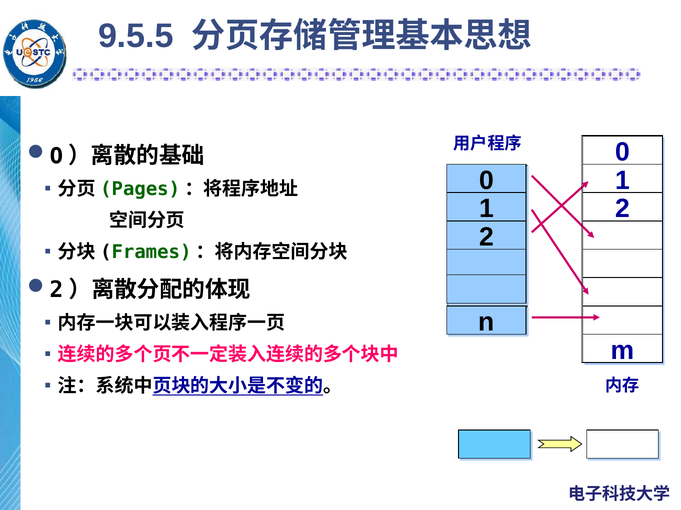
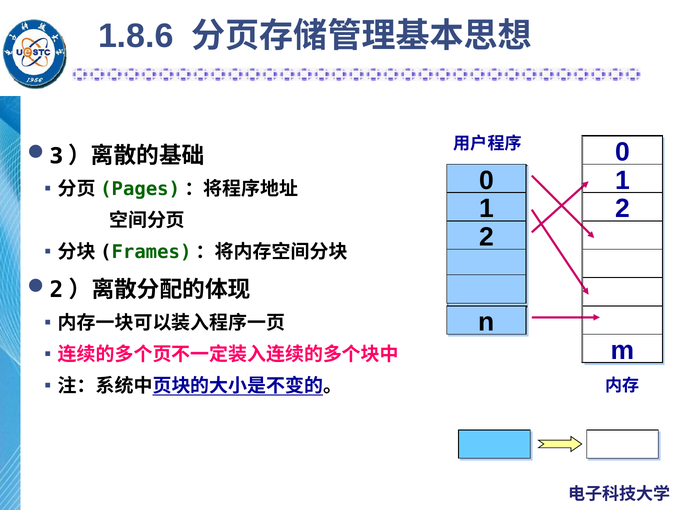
9.5.5: 9.5.5 -> 1.8.6 (136, 36)
0: 0 -> 3 (56, 156)
